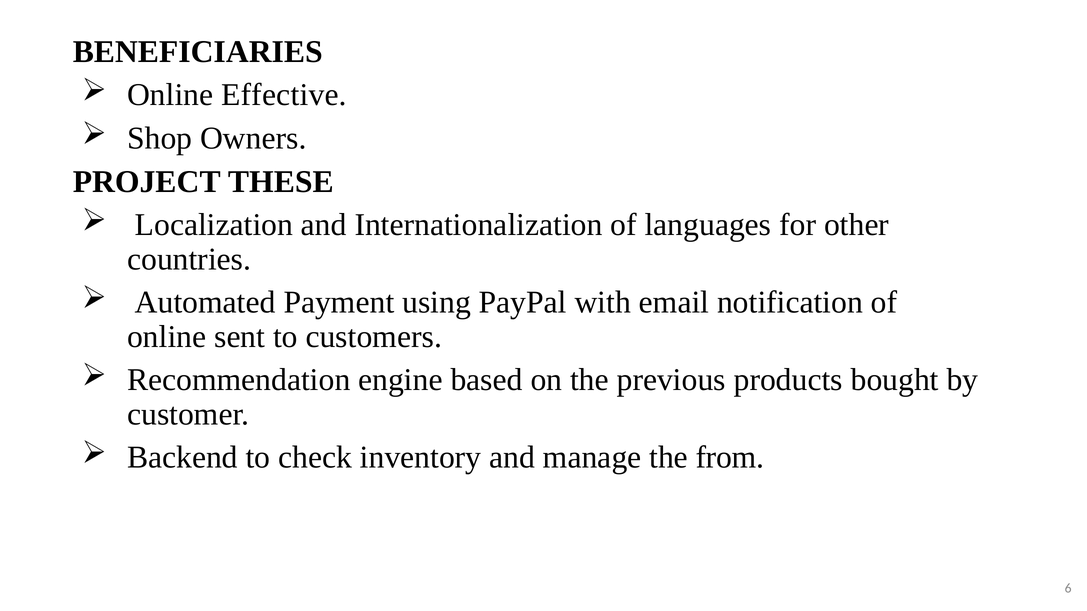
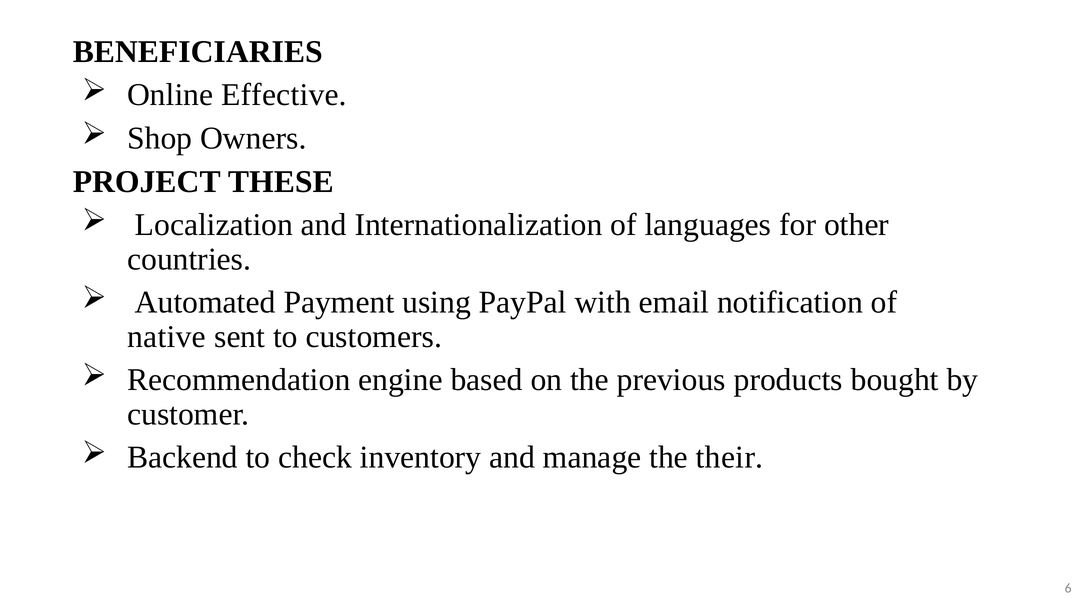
online: online -> native (167, 337)
from: from -> their (730, 458)
